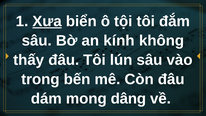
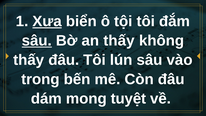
sâu underline: none -> present (37, 41)
an kính: kính -> thấy (119, 41)
dâng: dâng -> tuyệt (128, 98)
